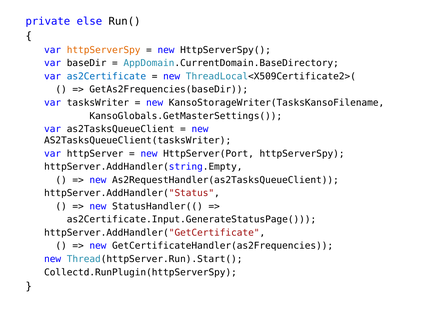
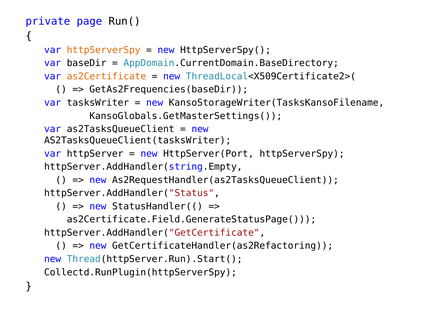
else: else -> page (89, 21)
as2Certificate colour: blue -> orange (106, 77)
as2Certificate.Input.GenerateStatusPage(: as2Certificate.Input.GenerateStatusPage( -> as2Certificate.Field.GenerateStatusPage( (191, 220)
GetCertificateHandler(as2Frequencies: GetCertificateHandler(as2Frequencies -> GetCertificateHandler(as2Refactoring (223, 246)
